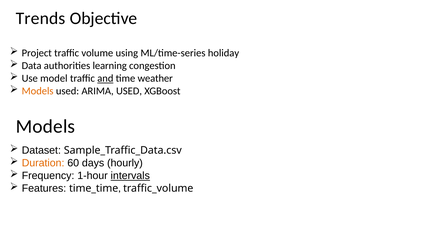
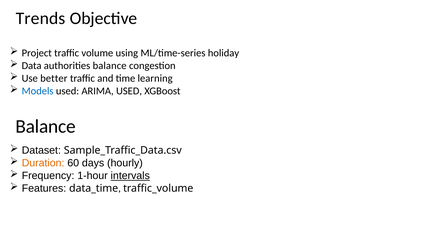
authorities learning: learning -> balance (110, 66)
model: model -> better (54, 78)
and underline: present -> none (105, 78)
weather: weather -> learning (155, 78)
Models colour: orange -> blue (38, 91)
Models: Models -> Balance (46, 126)
time_time: time_time -> data_time (94, 188)
